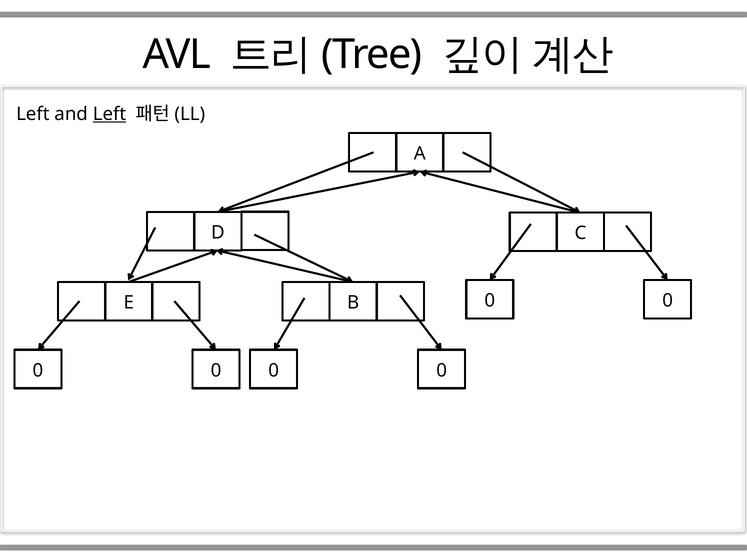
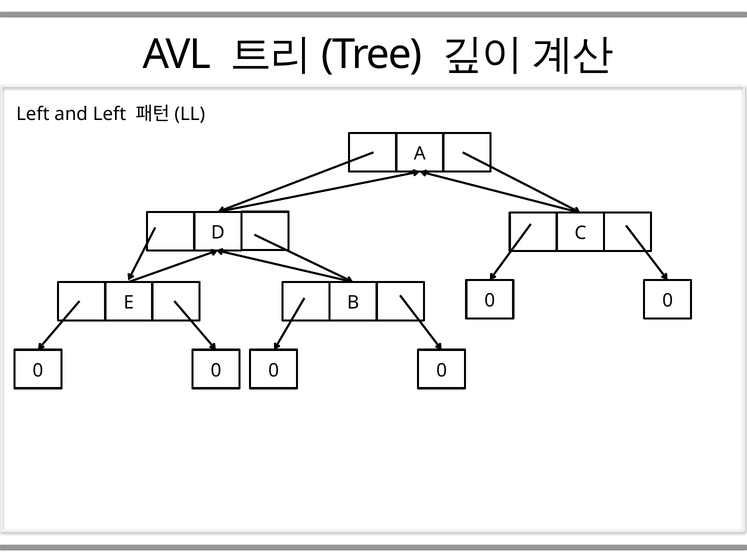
Left underline: present -> none (109, 114)
